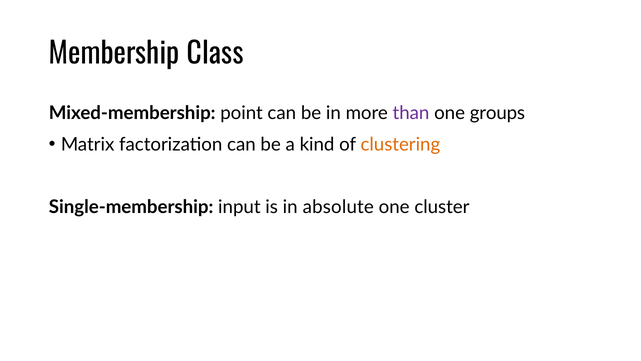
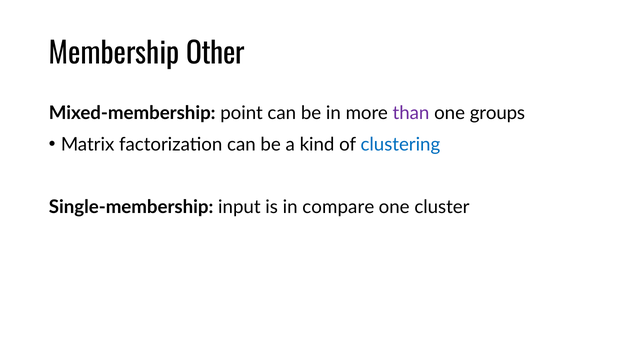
Class: Class -> Other (215, 54)
clustering colour: orange -> blue (400, 144)
absolute: absolute -> compare (338, 207)
